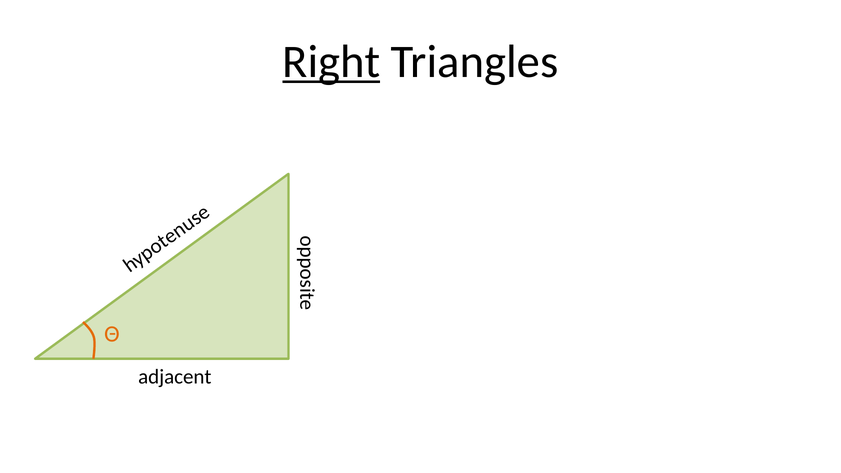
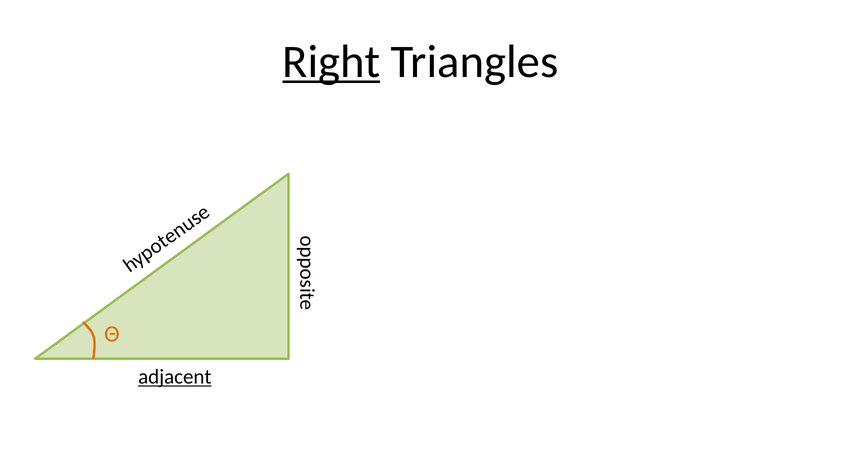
adjacent underline: none -> present (175, 377)
